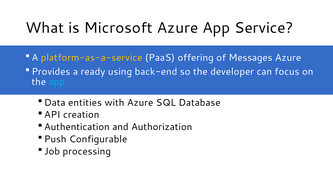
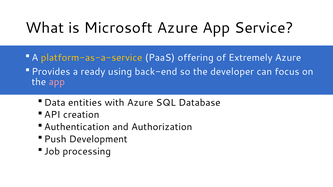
Messages: Messages -> Extremely (250, 58)
app colour: light blue -> pink (57, 82)
Configurable: Configurable -> Development (98, 139)
